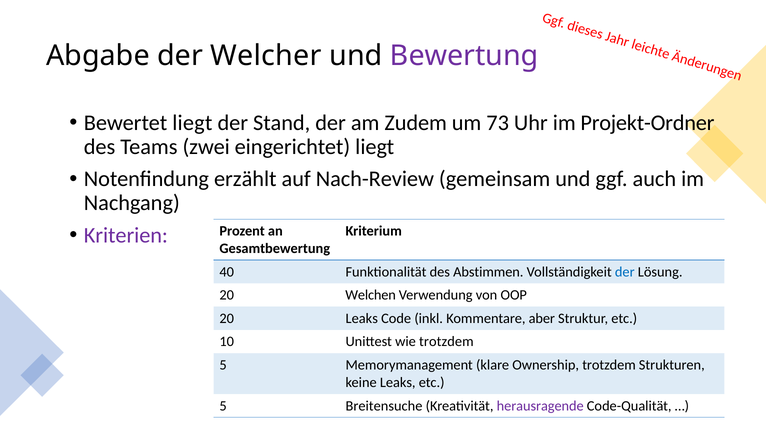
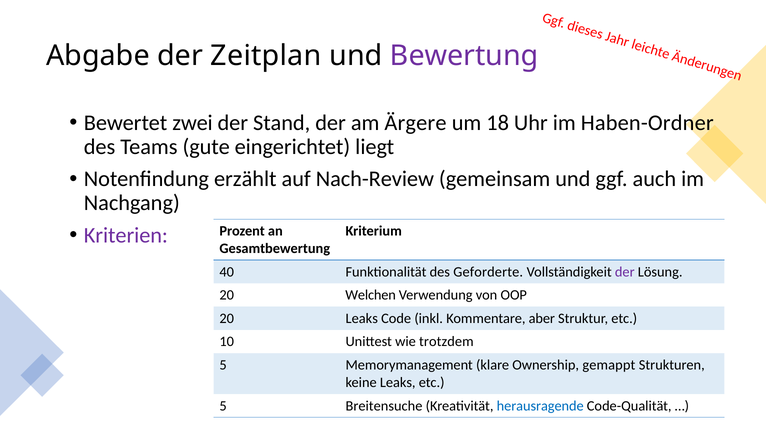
Welcher: Welcher -> Zeitplan (266, 56)
Bewertet liegt: liegt -> zwei (193, 123)
Zudem: Zudem -> Ärgere (415, 123)
73: 73 -> 18 (498, 123)
Projekt-Ordner: Projekt-Ordner -> Haben-Ordner (647, 123)
zwei: zwei -> gute (206, 147)
Abstimmen: Abstimmen -> Geforderte (488, 272)
der colour: blue -> purple (625, 272)
Ownership trotzdem: trotzdem -> gemappt (609, 365)
herausragende colour: purple -> blue (540, 406)
